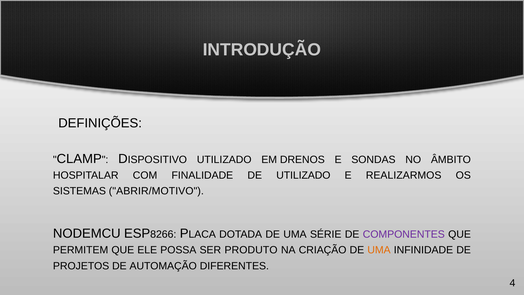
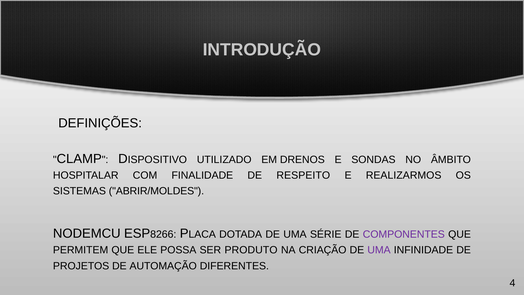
DE UTILIZADO: UTILIZADO -> RESPEITO (303, 175)
ABRIR/MOTIVO: ABRIR/MOTIVO -> ABRIR/MOLDES (156, 191)
UMA colour: orange -> purple (379, 250)
